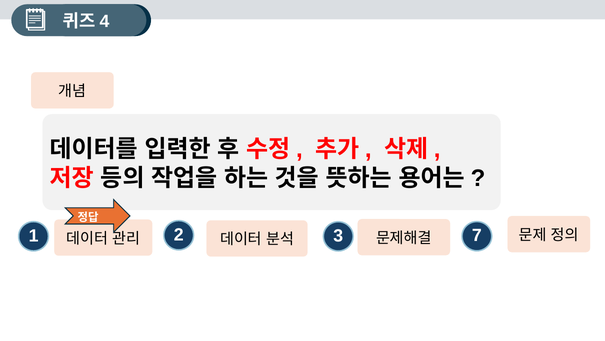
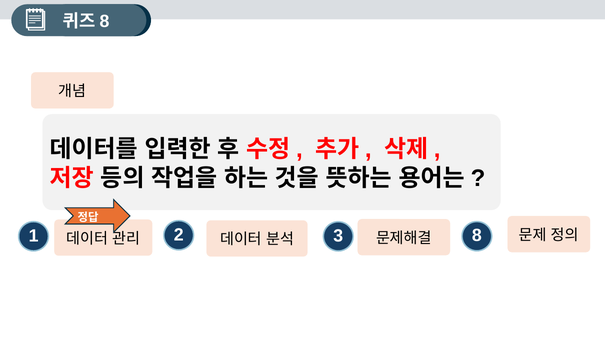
4: 4 -> 8 (104, 21)
3 7: 7 -> 8 (477, 235)
